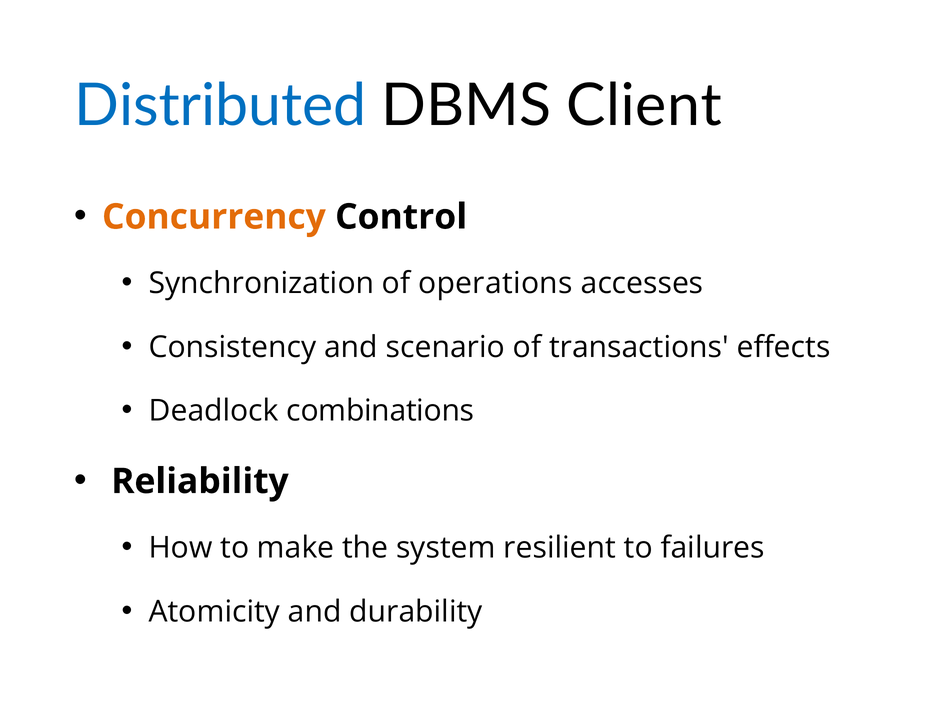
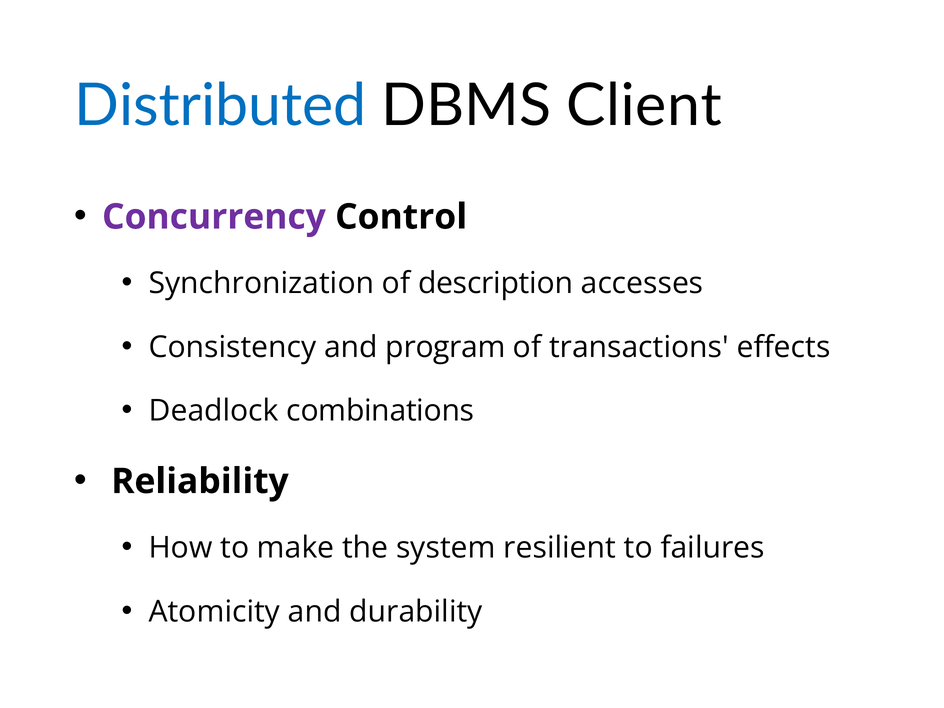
Concurrency colour: orange -> purple (214, 217)
operations: operations -> description (496, 283)
scenario: scenario -> program (446, 347)
